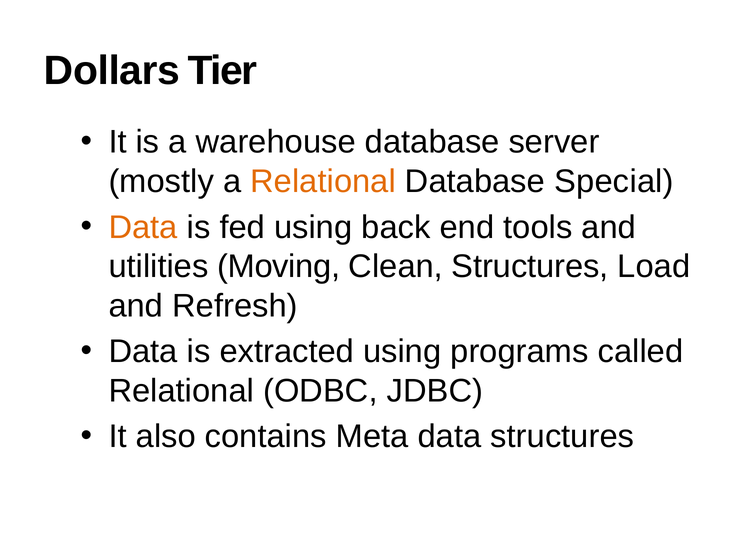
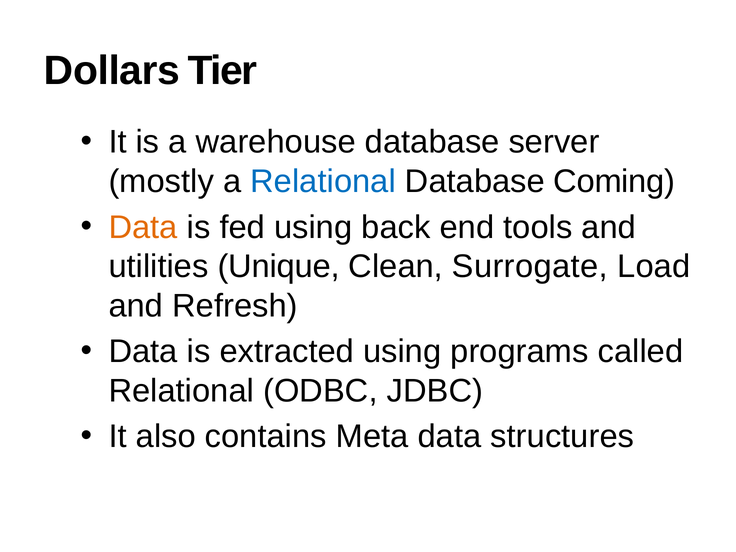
Relational colour: orange -> blue (323, 181)
Special: Special -> Coming (614, 181)
Moving: Moving -> Unique (279, 266)
Clean Structures: Structures -> Surrogate (530, 266)
